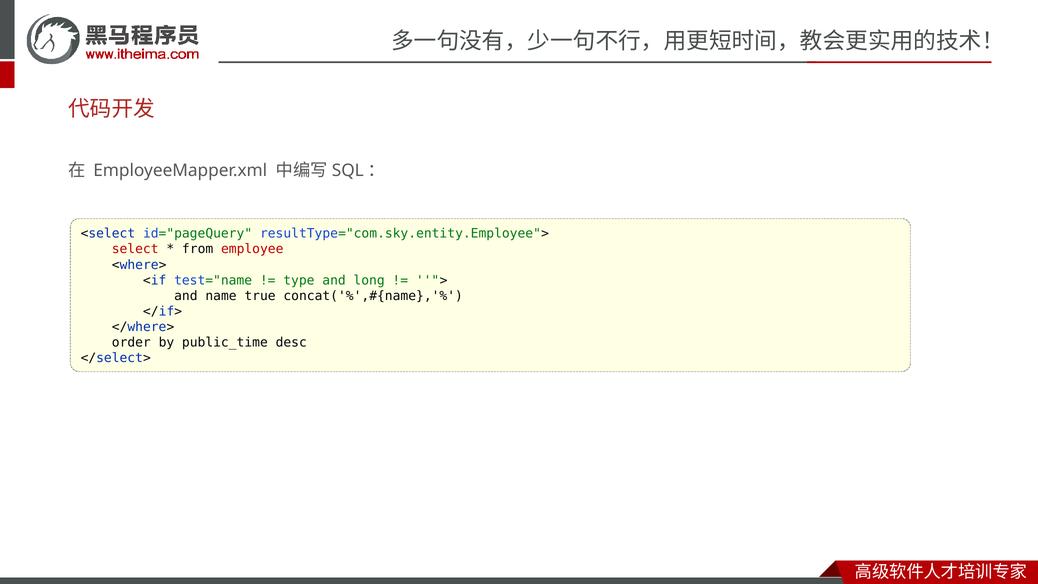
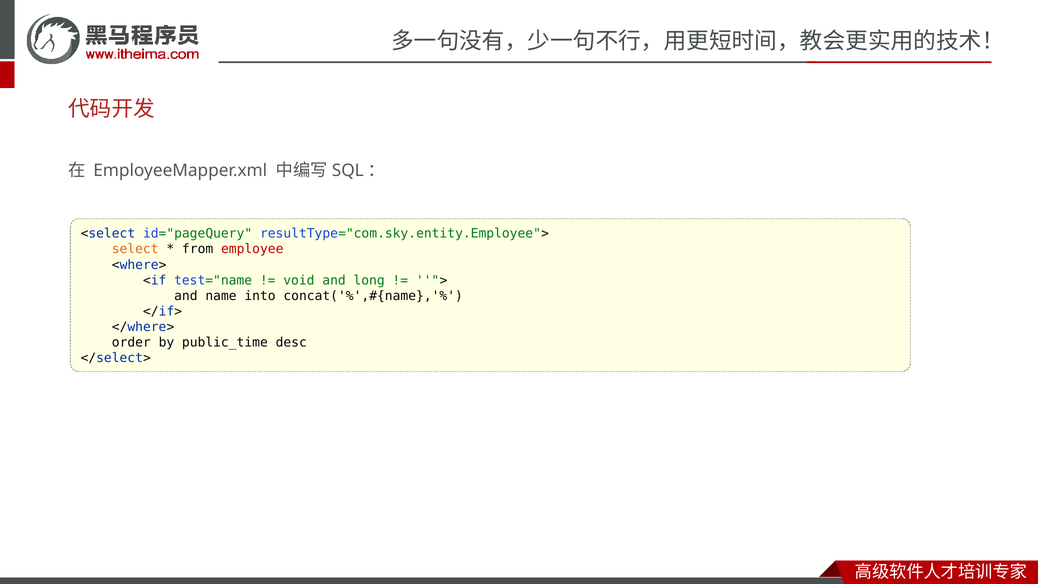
select colour: red -> orange (135, 249)
type: type -> void (299, 280)
true: true -> into (260, 296)
